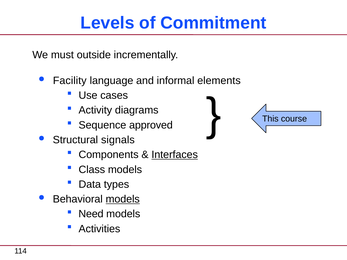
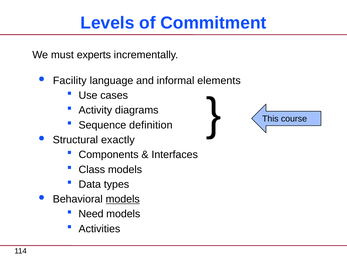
outside: outside -> experts (94, 55)
approved: approved -> definition (151, 125)
signals: signals -> exactly (118, 140)
Interfaces underline: present -> none (175, 155)
